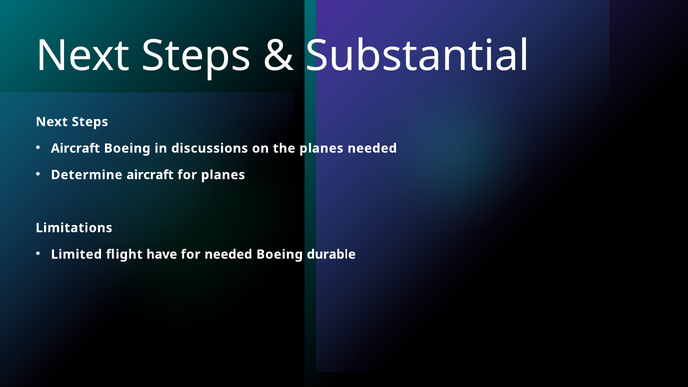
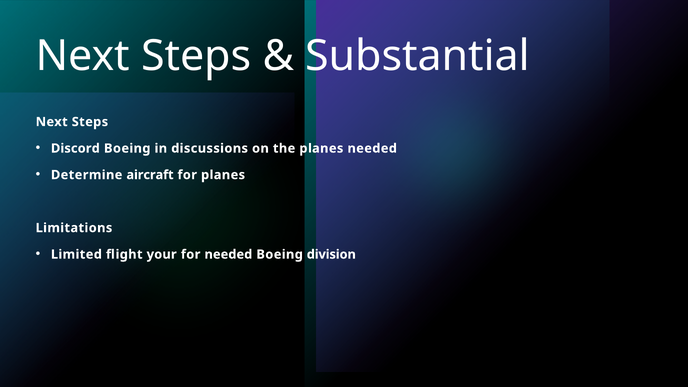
Aircraft: Aircraft -> Discord (75, 148)
have: have -> your (162, 254)
durable: durable -> division (331, 254)
